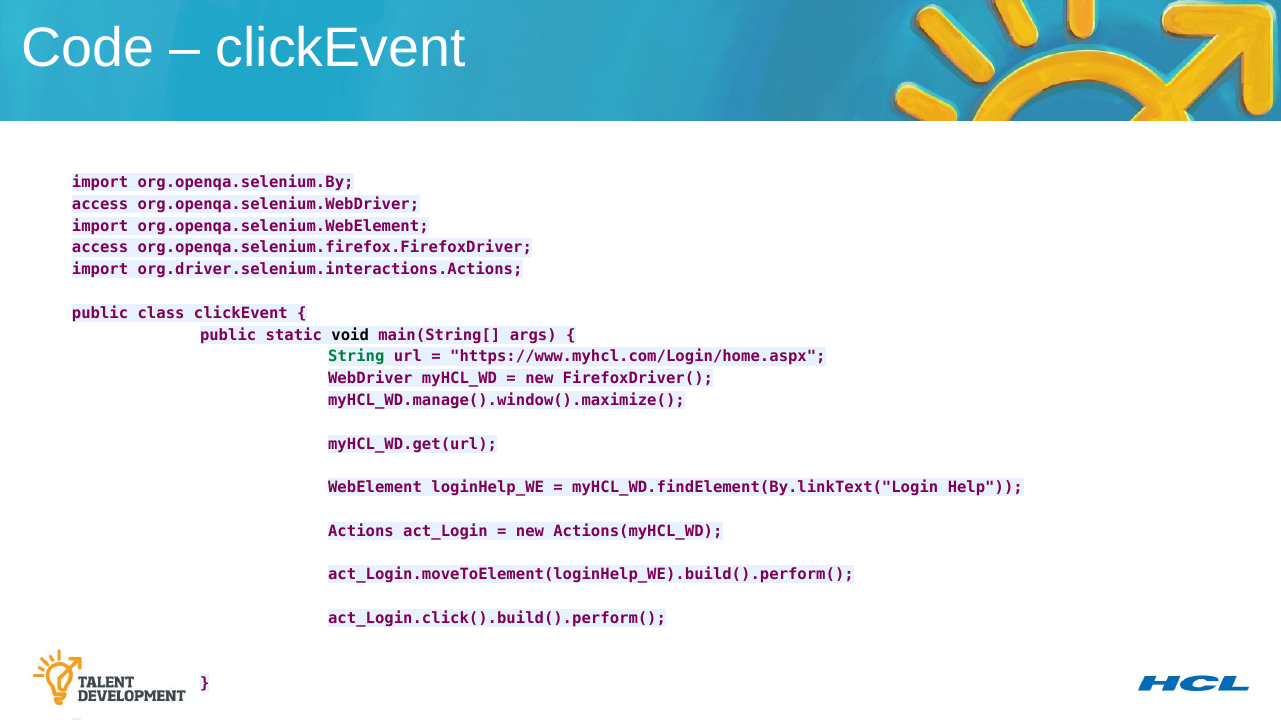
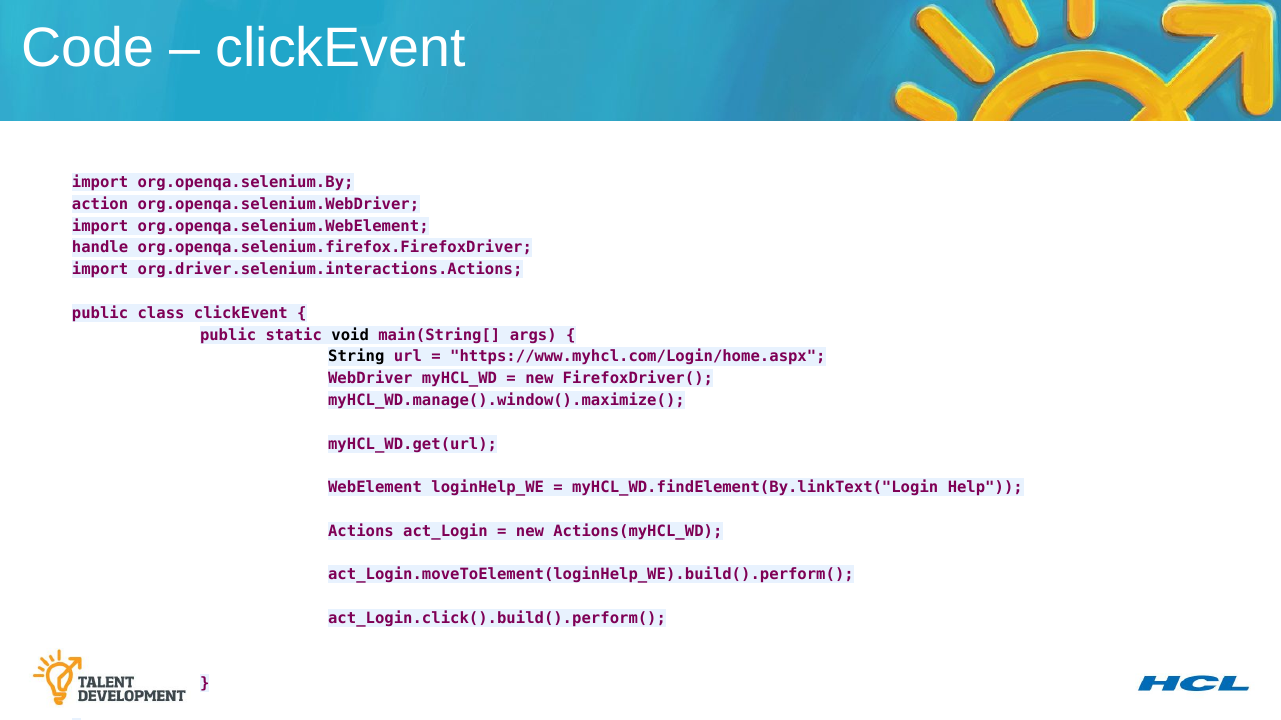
access: access -> action (100, 204)
access: access -> handle (100, 248)
String colour: green -> black (356, 357)
